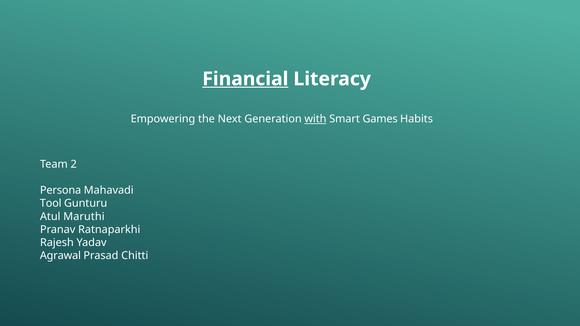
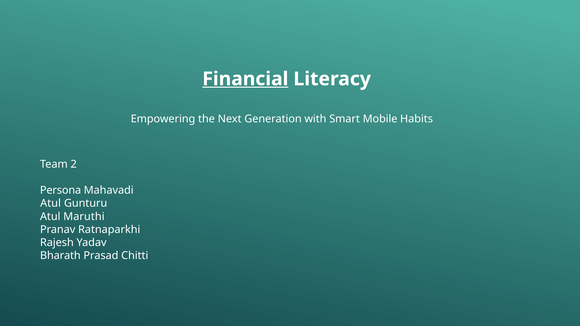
with underline: present -> none (315, 119)
Games: Games -> Mobile (380, 119)
Tool: Tool -> Atul (51, 204)
Agrawal: Agrawal -> Bharath (60, 256)
